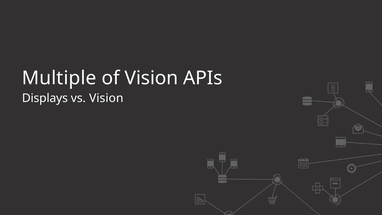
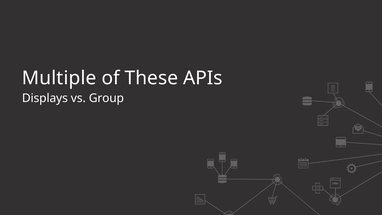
of Vision: Vision -> These (151, 78)
vs Vision: Vision -> Group (106, 98)
